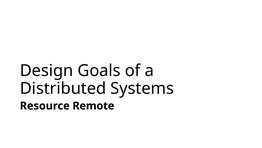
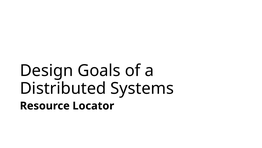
Remote: Remote -> Locator (93, 105)
